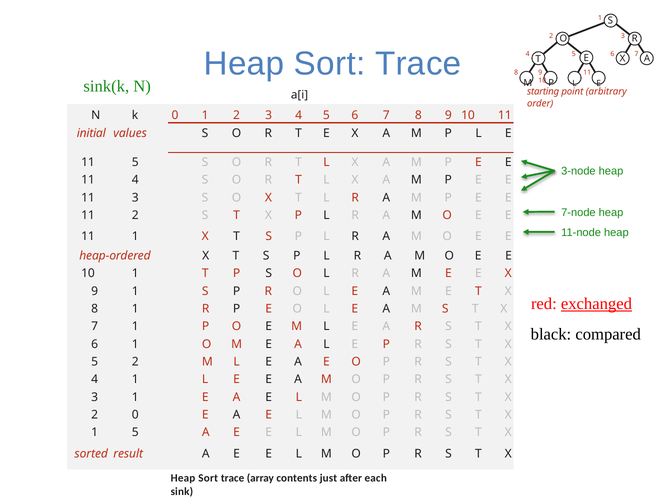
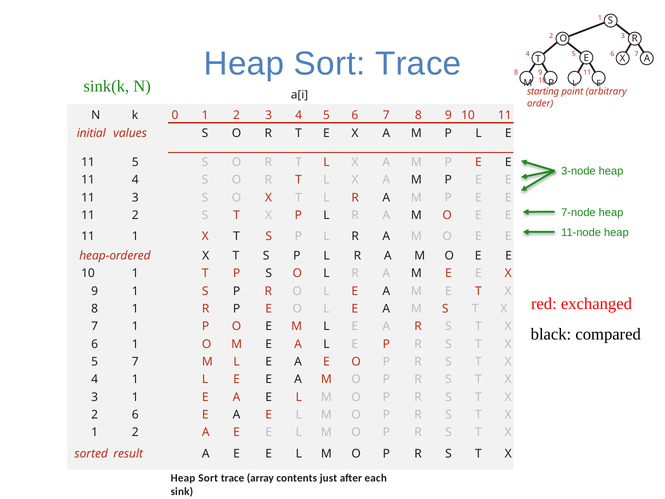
exchanged underline: present -> none (596, 304)
5 2: 2 -> 7 (135, 362)
2 0: 0 -> 6 (135, 414)
5: 5 -> 2 (135, 432)
